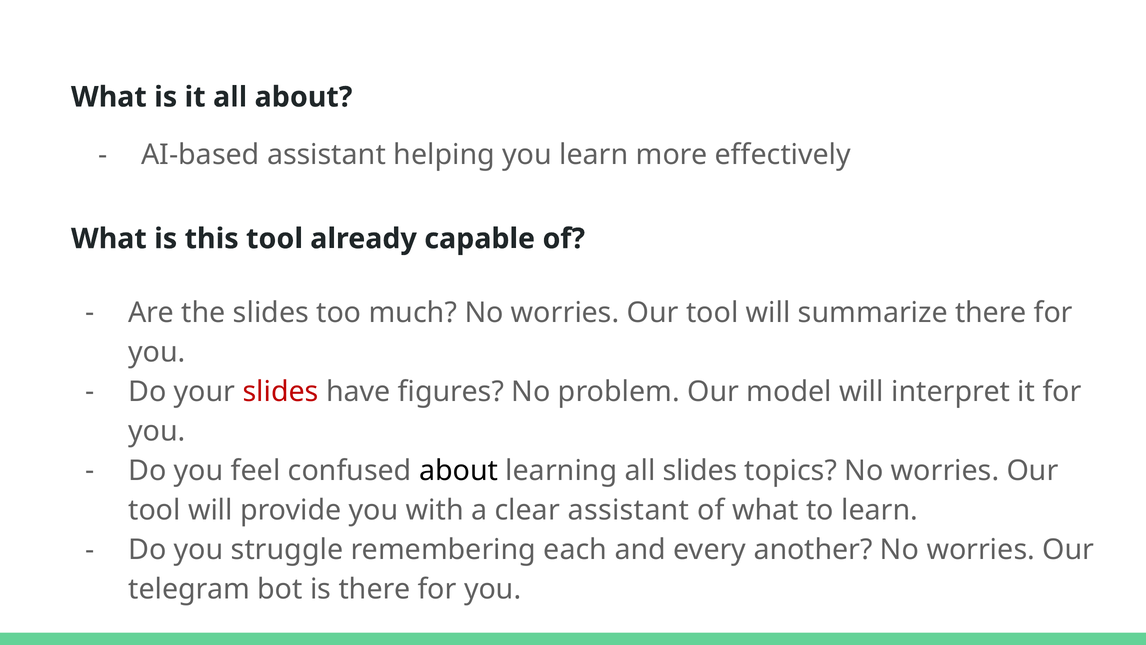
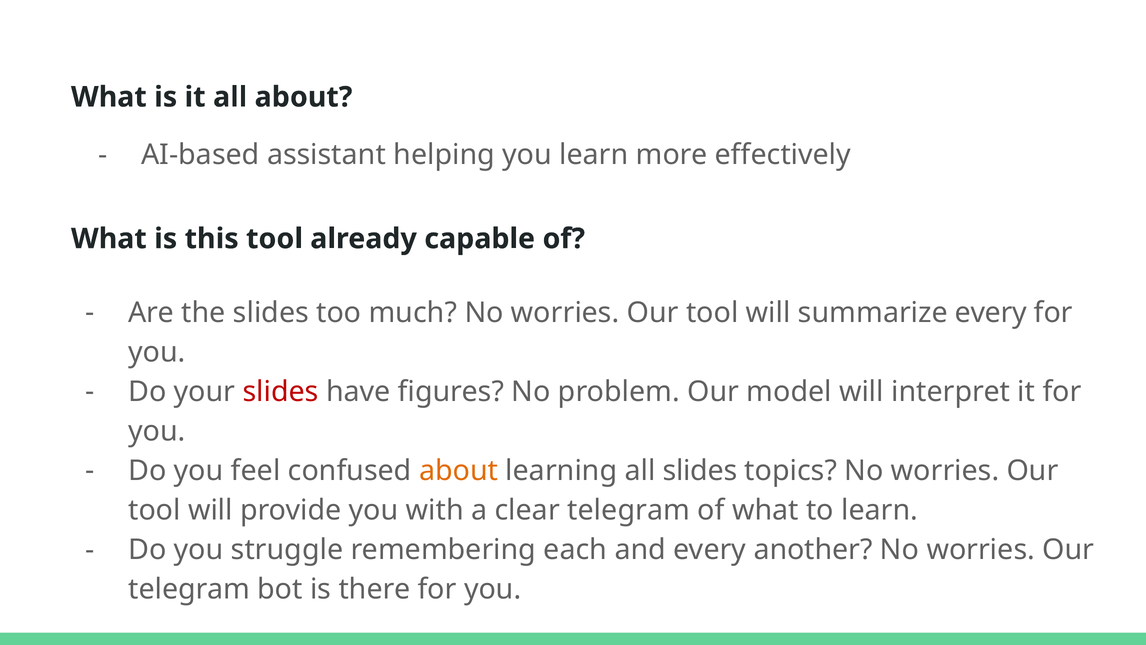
summarize there: there -> every (991, 313)
about colour: black -> orange (459, 471)
clear assistant: assistant -> telegram (629, 510)
